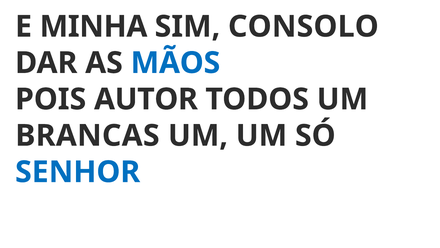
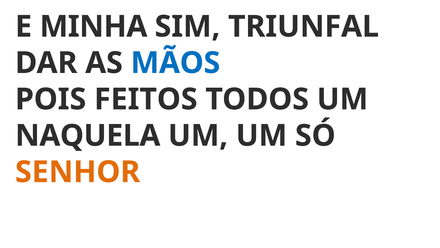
CONSOLO: CONSOLO -> TRIUNFAL (303, 27)
AUTOR: AUTOR -> FEITOS (146, 99)
BRANCAS: BRANCAS -> NAQUELA (88, 135)
SENHOR colour: blue -> orange (78, 172)
